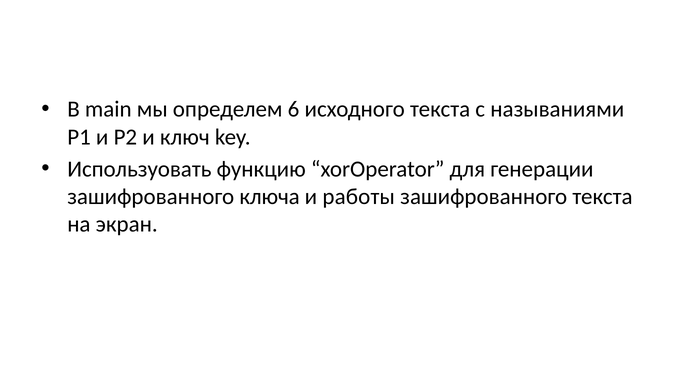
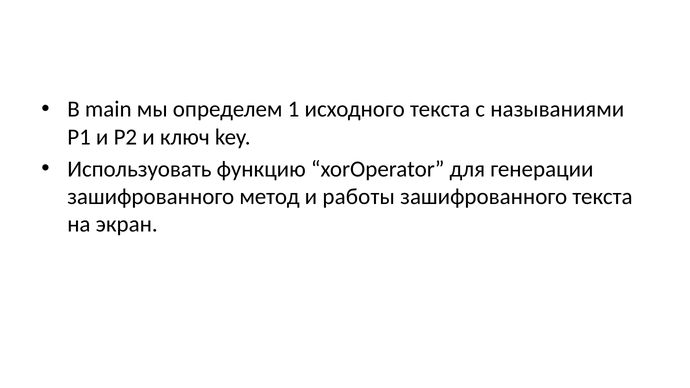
6: 6 -> 1 (293, 109)
ключа: ключа -> метод (270, 197)
